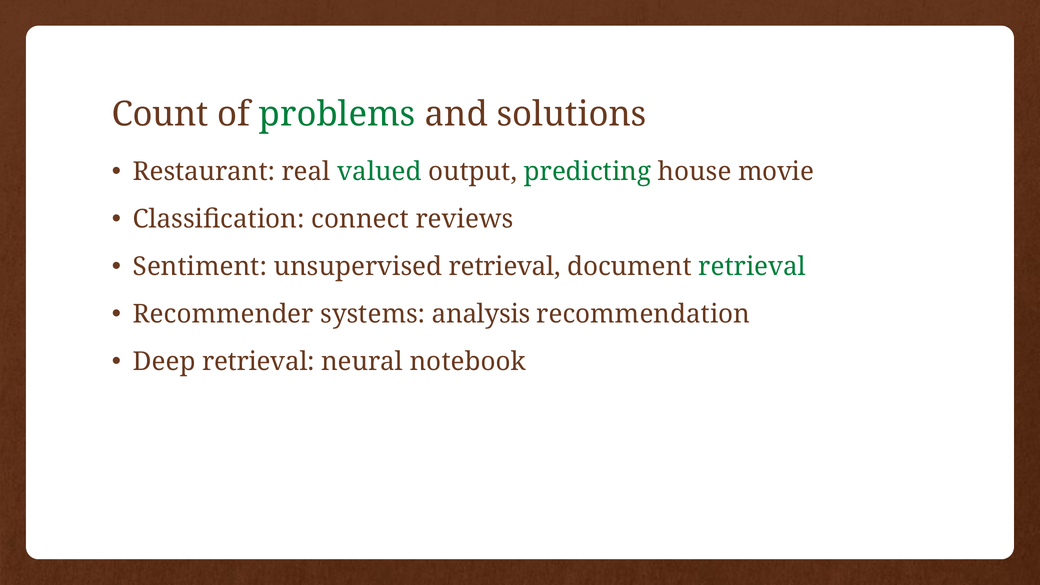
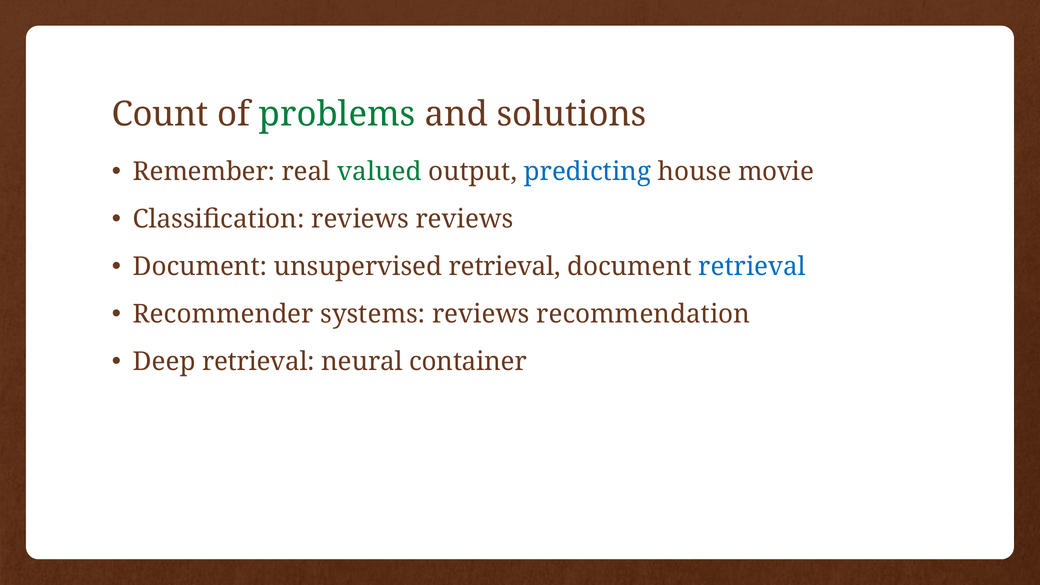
Restaurant: Restaurant -> Remember (204, 172)
predicting colour: green -> blue (587, 172)
Classification connect: connect -> reviews (360, 219)
Sentiment: Sentiment -> Document (200, 267)
retrieval colour: green -> blue (752, 267)
systems analysis: analysis -> reviews (481, 314)
notebook: notebook -> container (468, 362)
